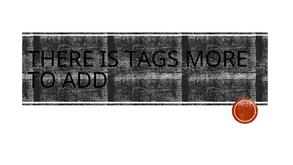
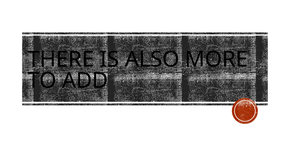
TAGS: TAGS -> ALSO (152, 59)
